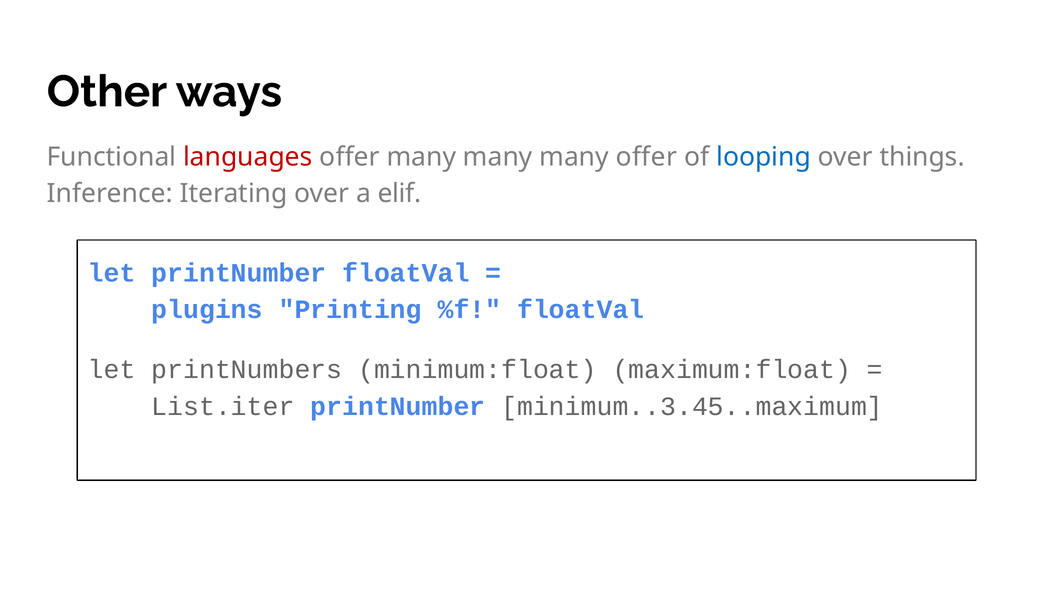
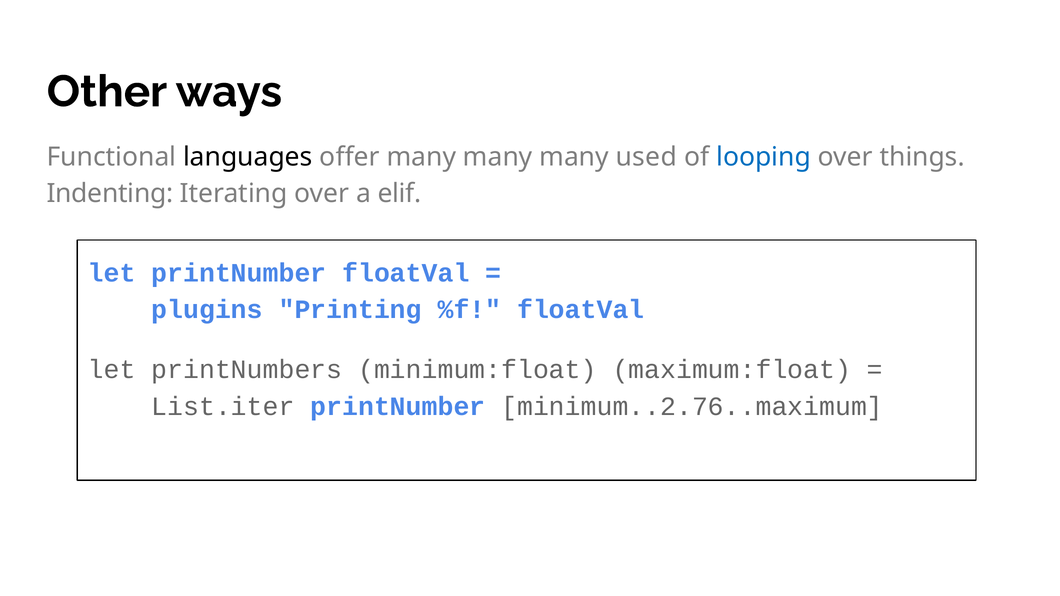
languages colour: red -> black (248, 157)
many offer: offer -> used (646, 157)
Inference: Inference -> Indenting (110, 194)
minimum..3.45..maximum: minimum..3.45..maximum -> minimum..2.76..maximum (692, 406)
